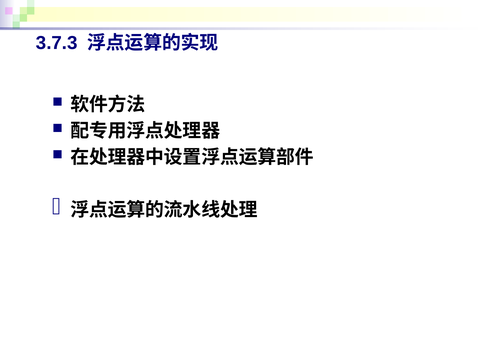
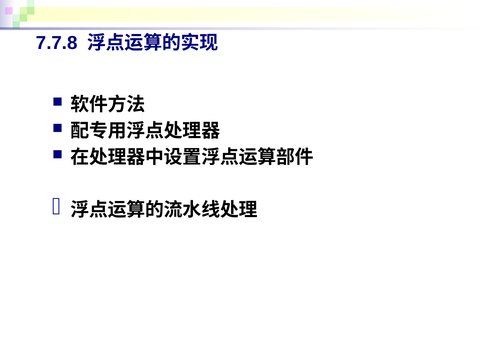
3.7.3: 3.7.3 -> 7.7.8 (57, 43)
